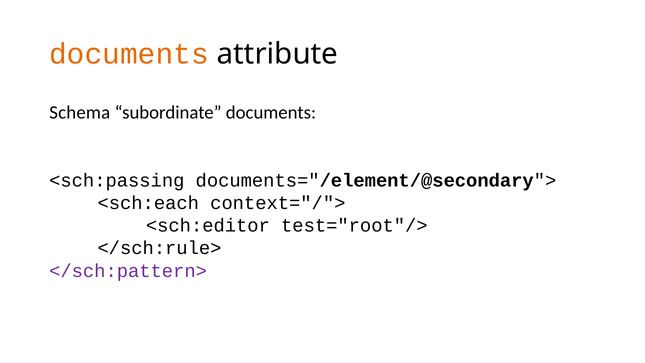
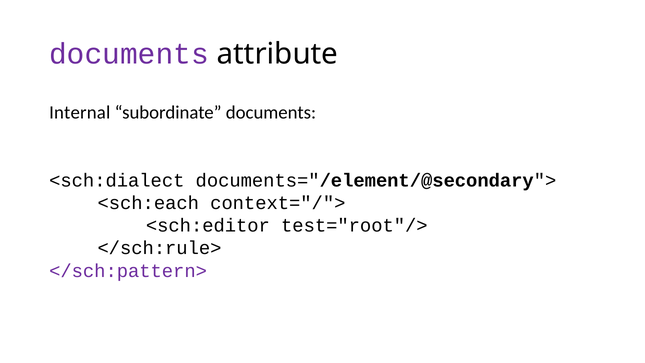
documents colour: orange -> purple (129, 54)
Schema: Schema -> Internal (80, 113)
<sch:passing: <sch:passing -> <sch:dialect (117, 180)
